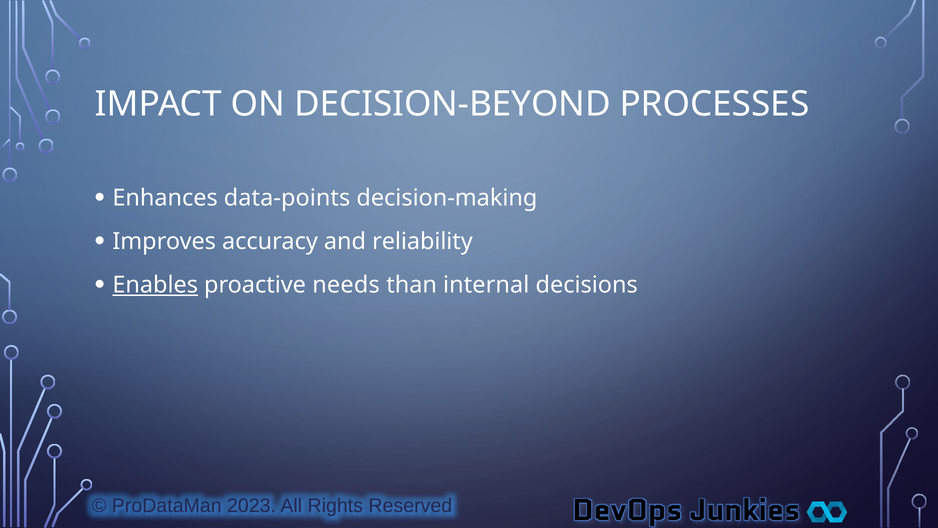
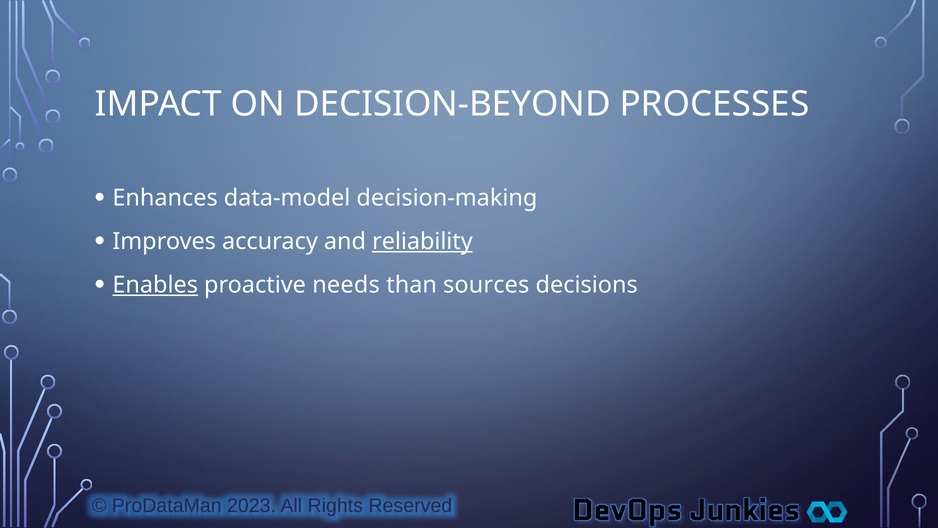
data-points: data-points -> data-model (287, 198)
reliability underline: none -> present (422, 241)
internal: internal -> sources (486, 285)
